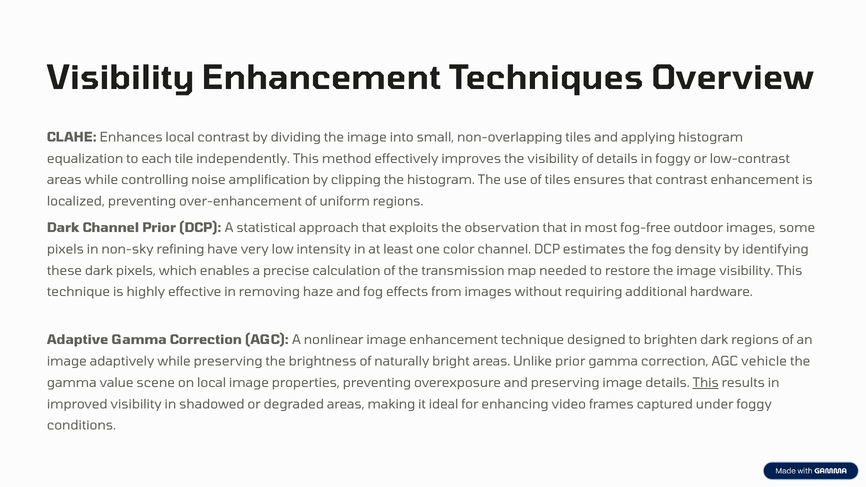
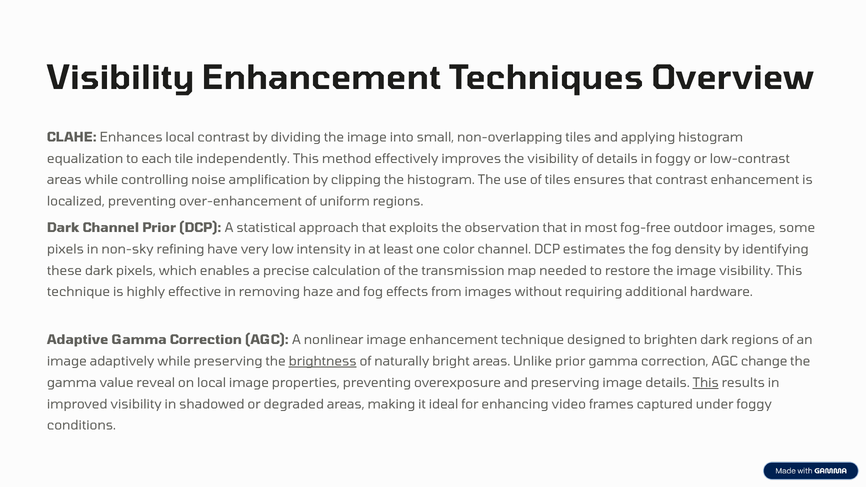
brightness underline: none -> present (323, 361)
vehicle: vehicle -> change (764, 361)
scene: scene -> reveal (156, 383)
